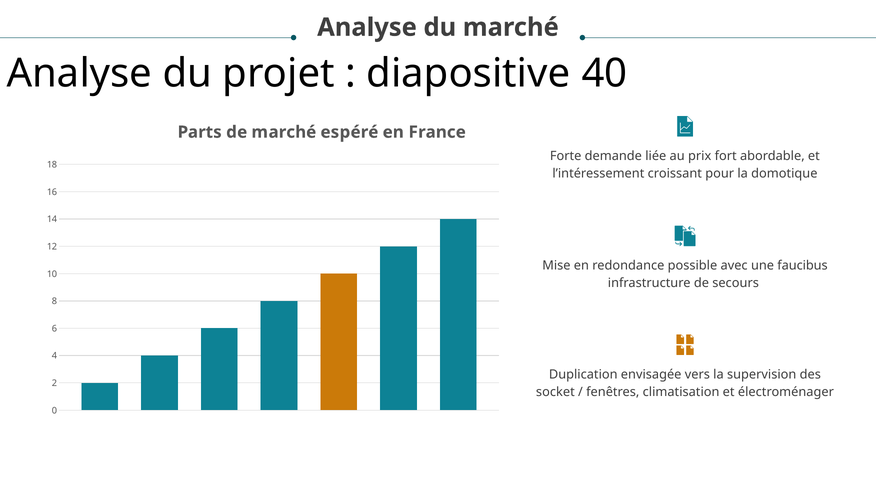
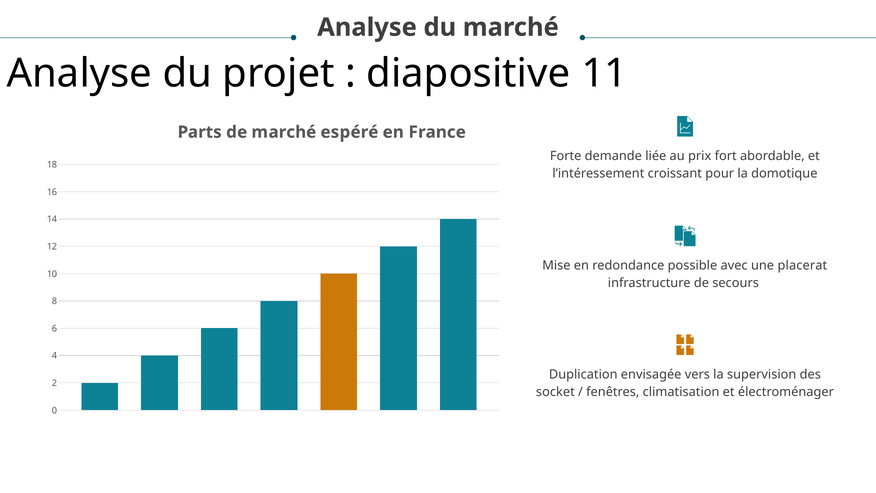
40: 40 -> 11 (604, 74)
faucibus: faucibus -> placerat (802, 265)
